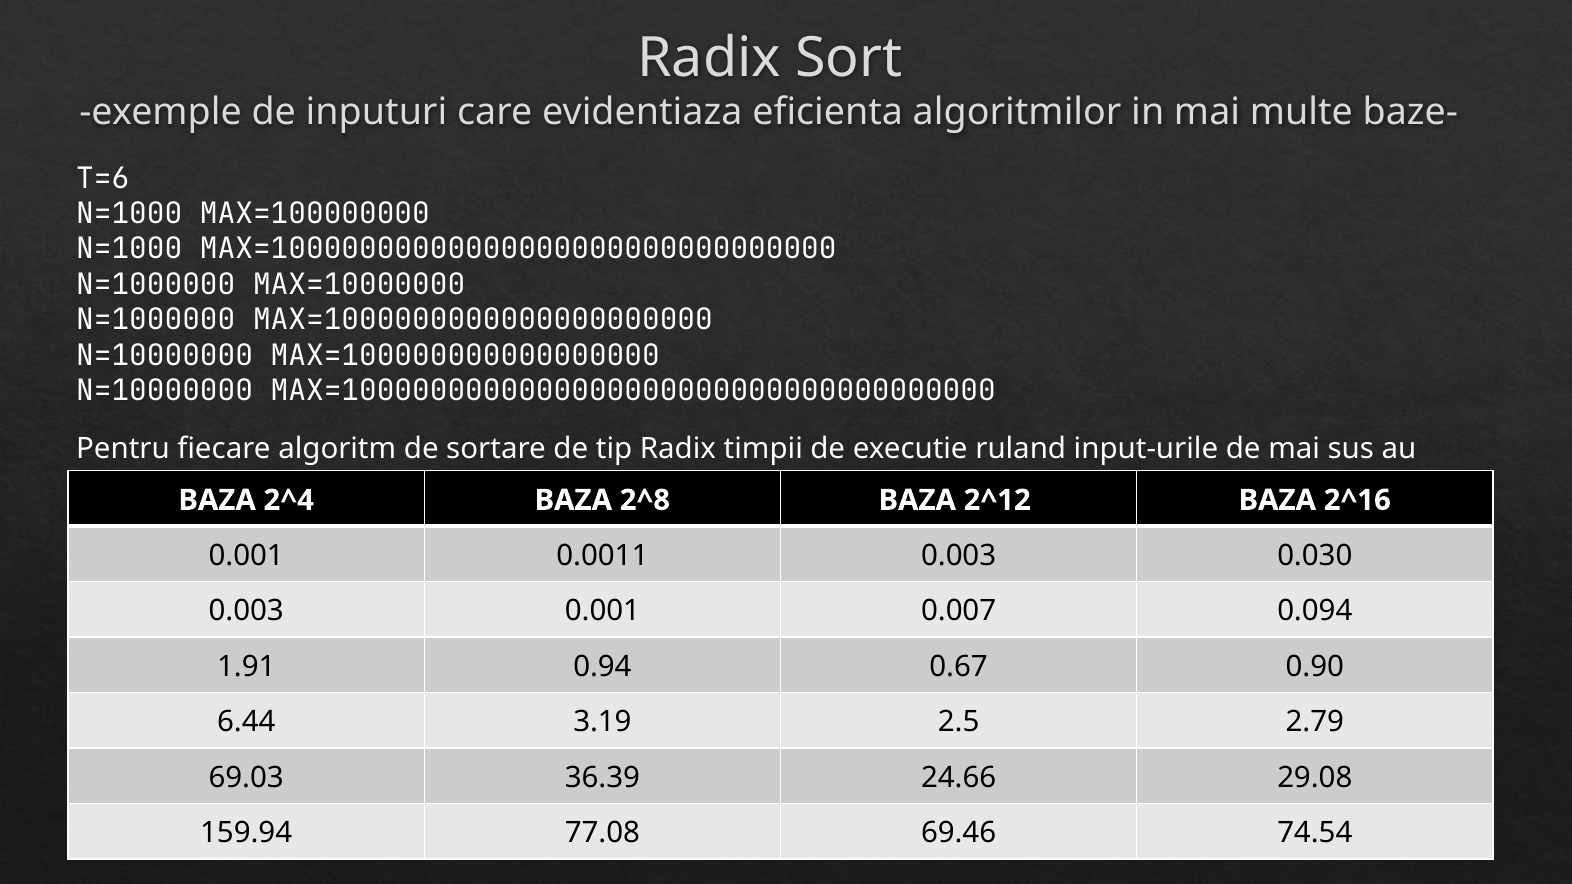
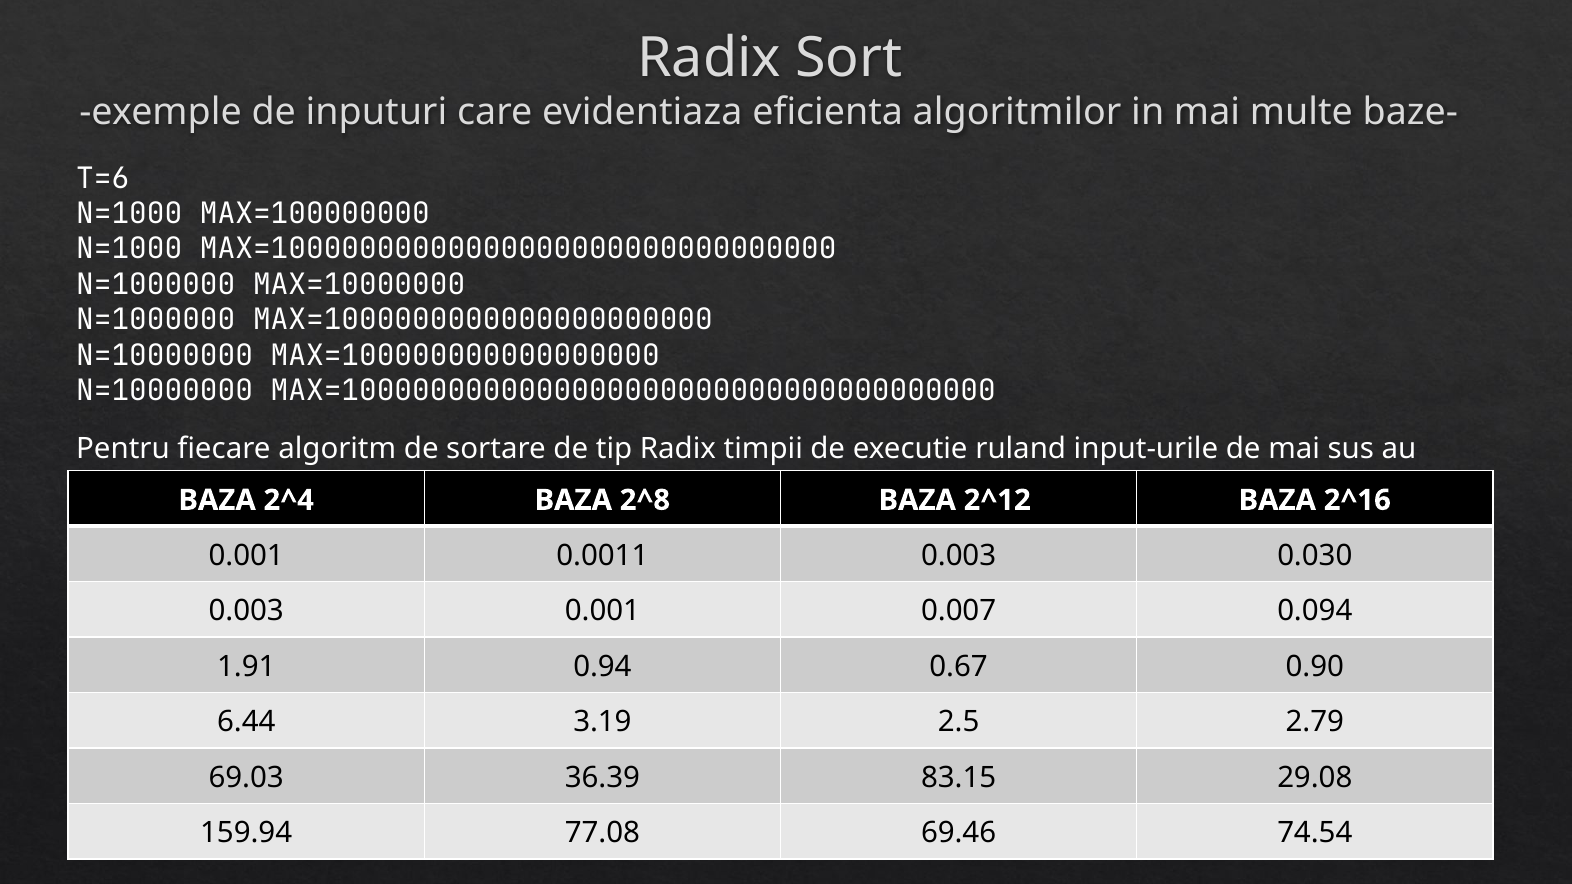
24.66: 24.66 -> 83.15 (959, 778)
